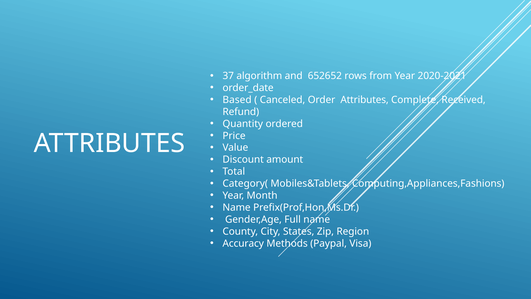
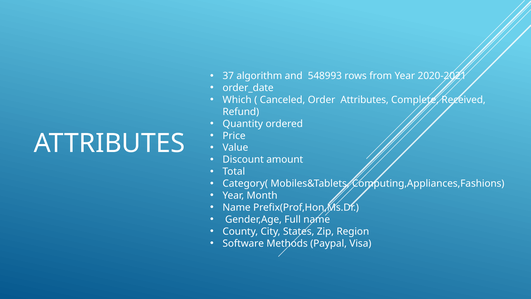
652652: 652652 -> 548993 (325, 76)
Based: Based -> Which (237, 100)
Accuracy: Accuracy -> Software (243, 243)
